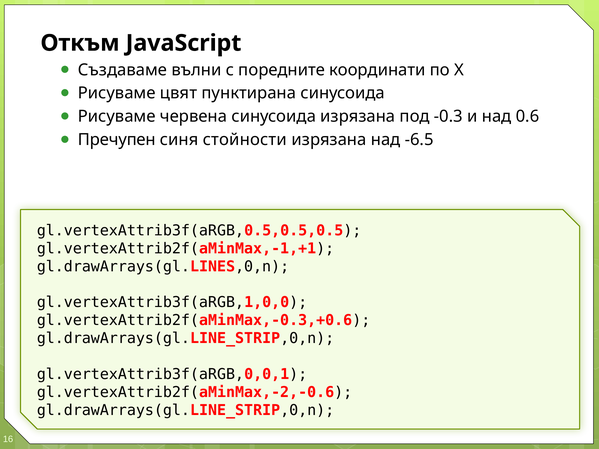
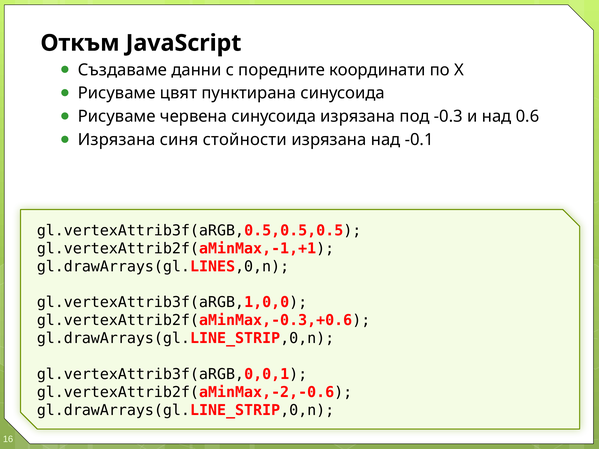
вълни: вълни -> данни (196, 70)
Пречупен: Пречупен -> Изрязана (117, 140)
-6.5: -6.5 -> -0.1 (419, 140)
